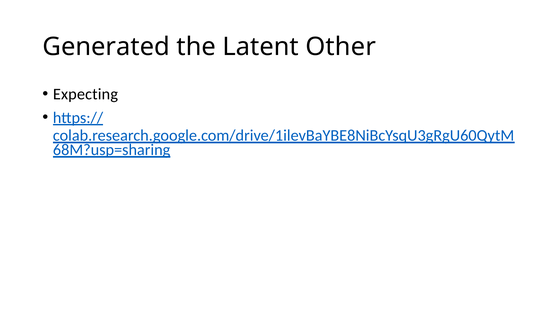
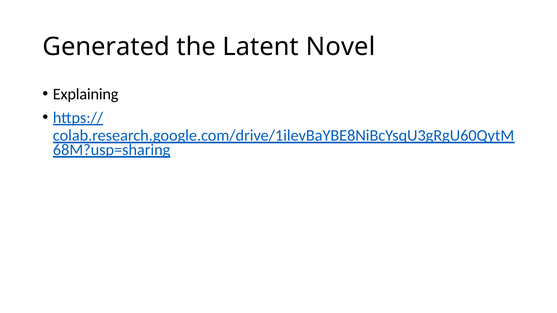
Other: Other -> Novel (341, 47)
Expecting: Expecting -> Explaining (86, 94)
